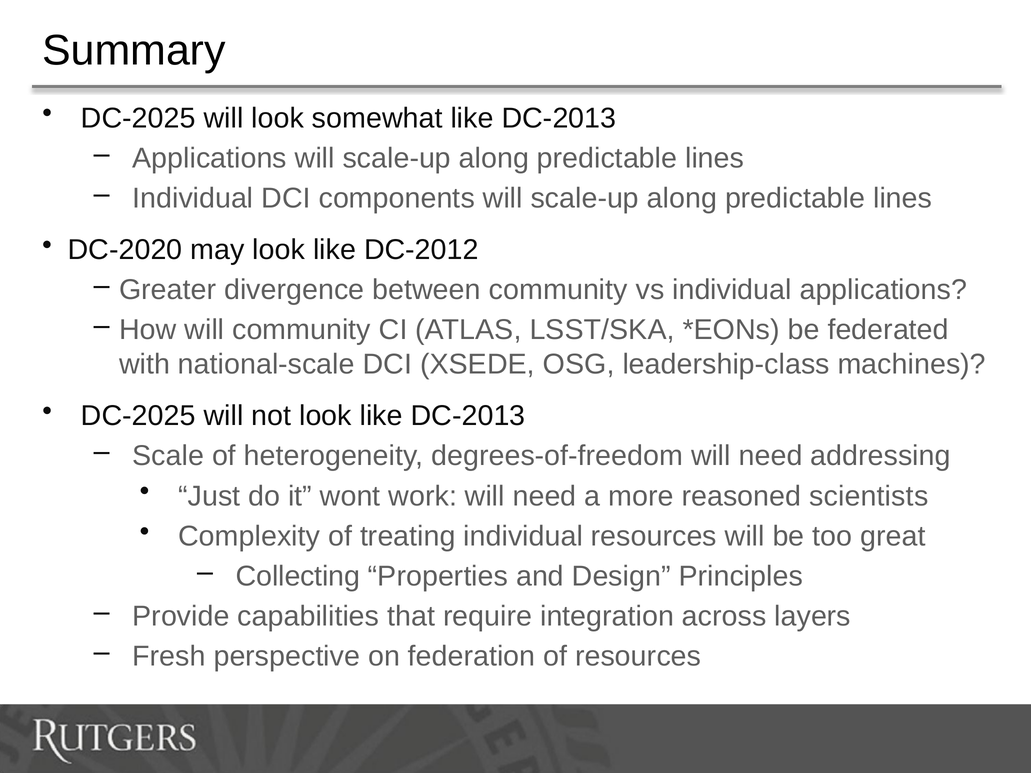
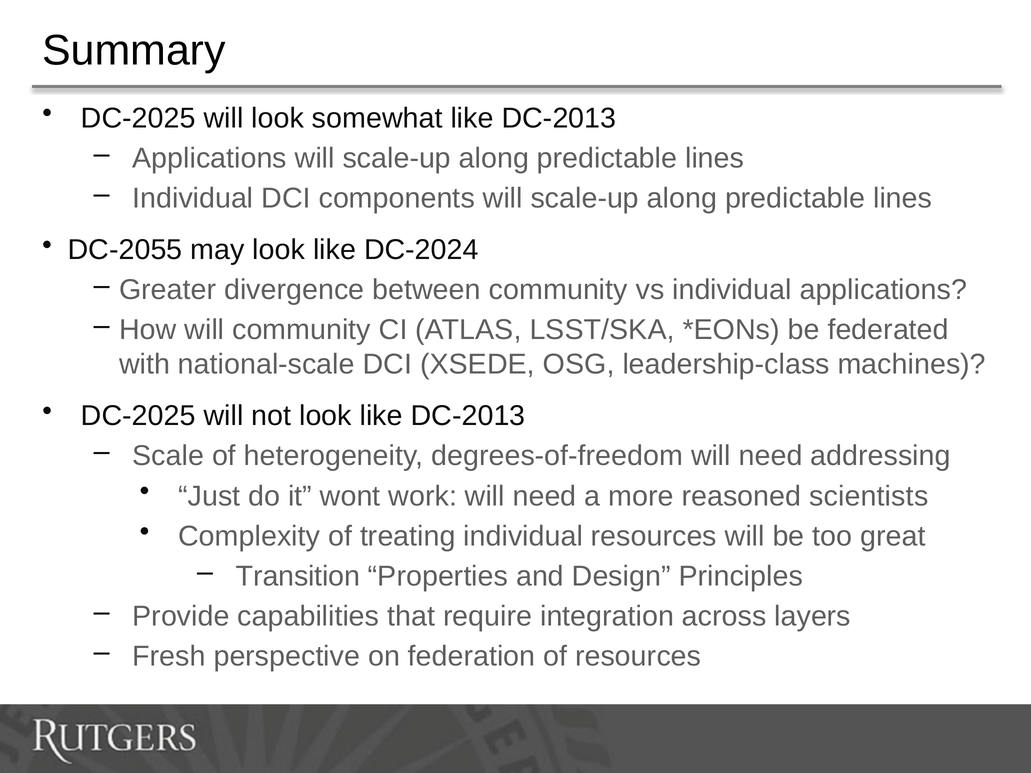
DC-2020: DC-2020 -> DC-2055 (125, 250)
DC-2012: DC-2012 -> DC-2024 (421, 250)
Collecting: Collecting -> Transition (298, 576)
